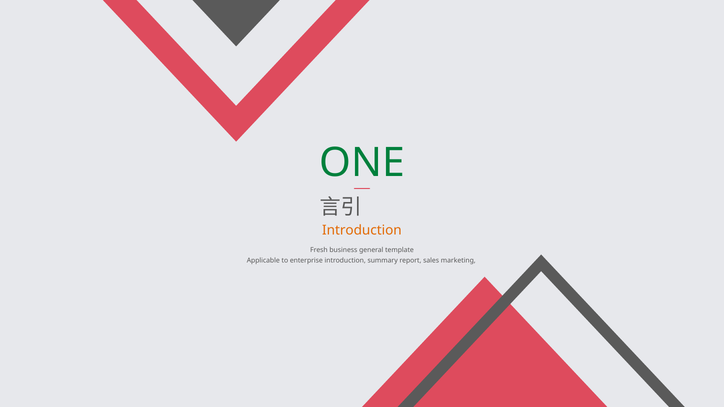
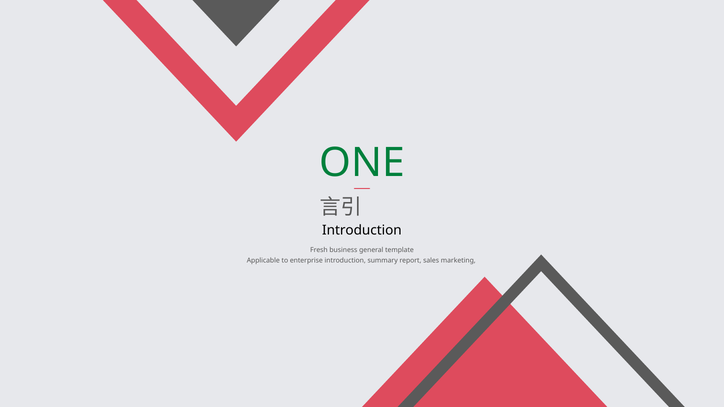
Introduction colour: orange -> black (362, 230)
